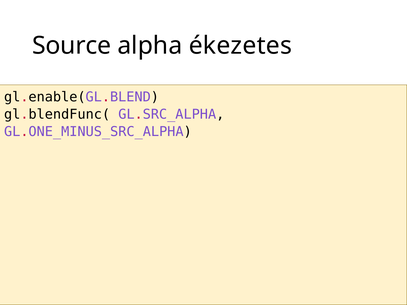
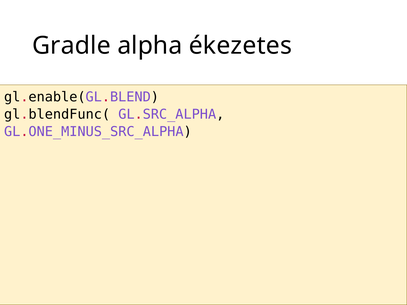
Source: Source -> Gradle (71, 46)
